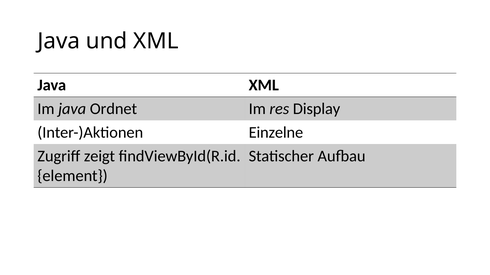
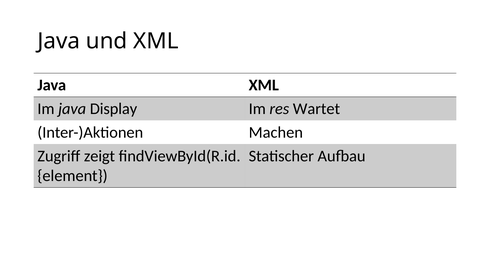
Ordnet: Ordnet -> Display (113, 109)
Display: Display -> Wartet (316, 109)
Einzelne: Einzelne -> Machen (276, 133)
